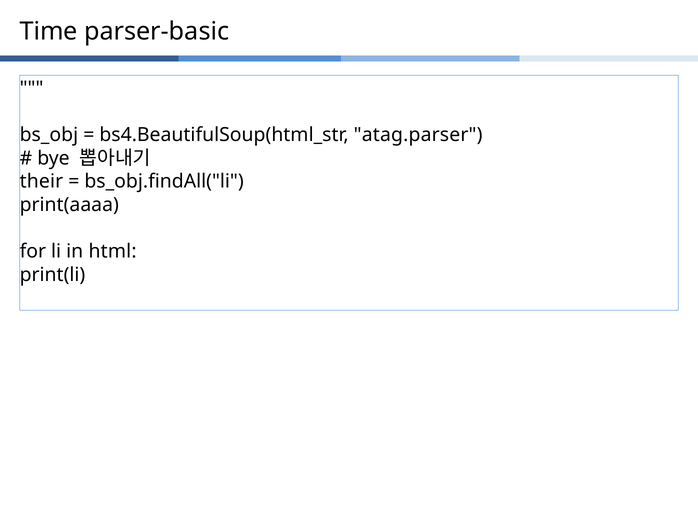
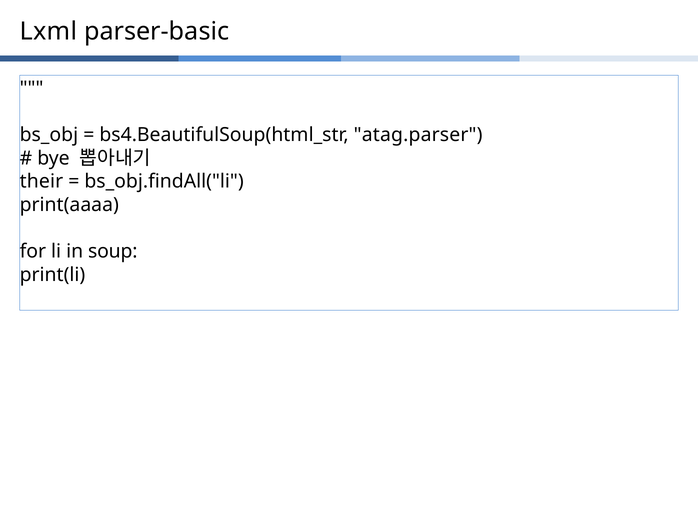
Time: Time -> Lxml (49, 32)
html: html -> soup (113, 251)
